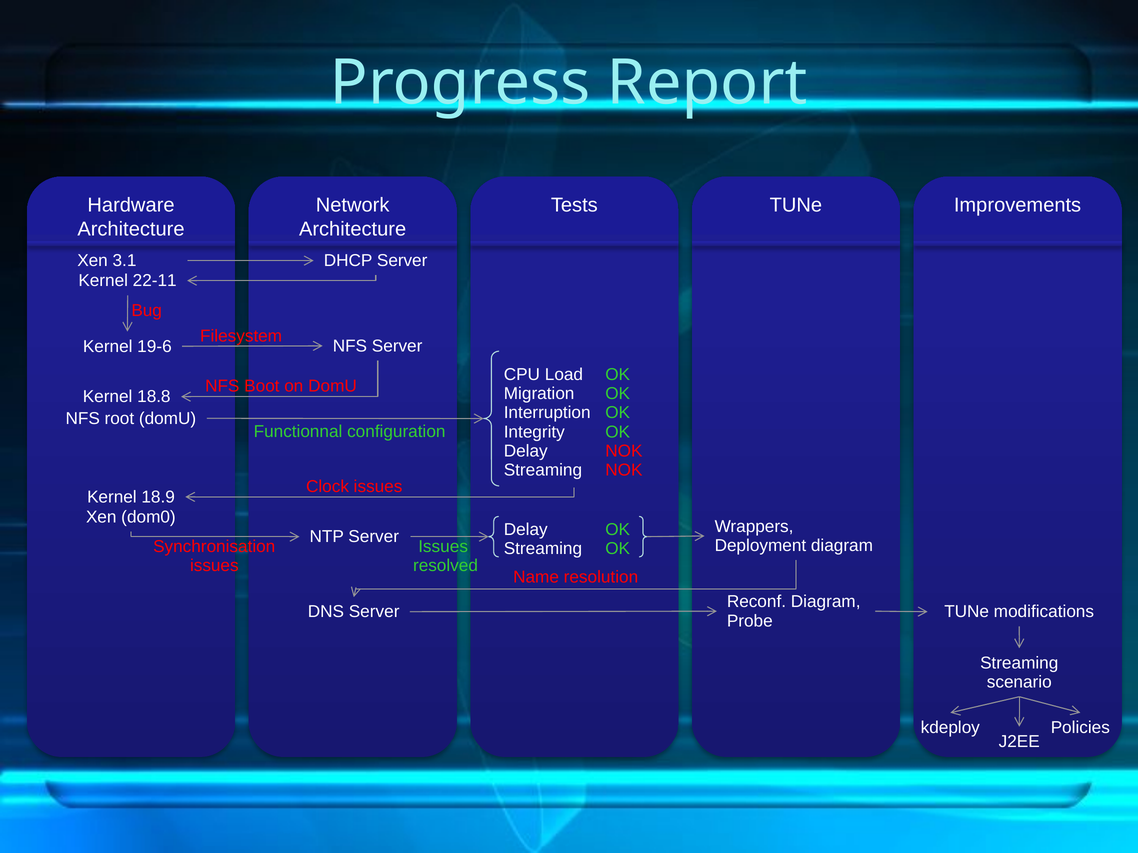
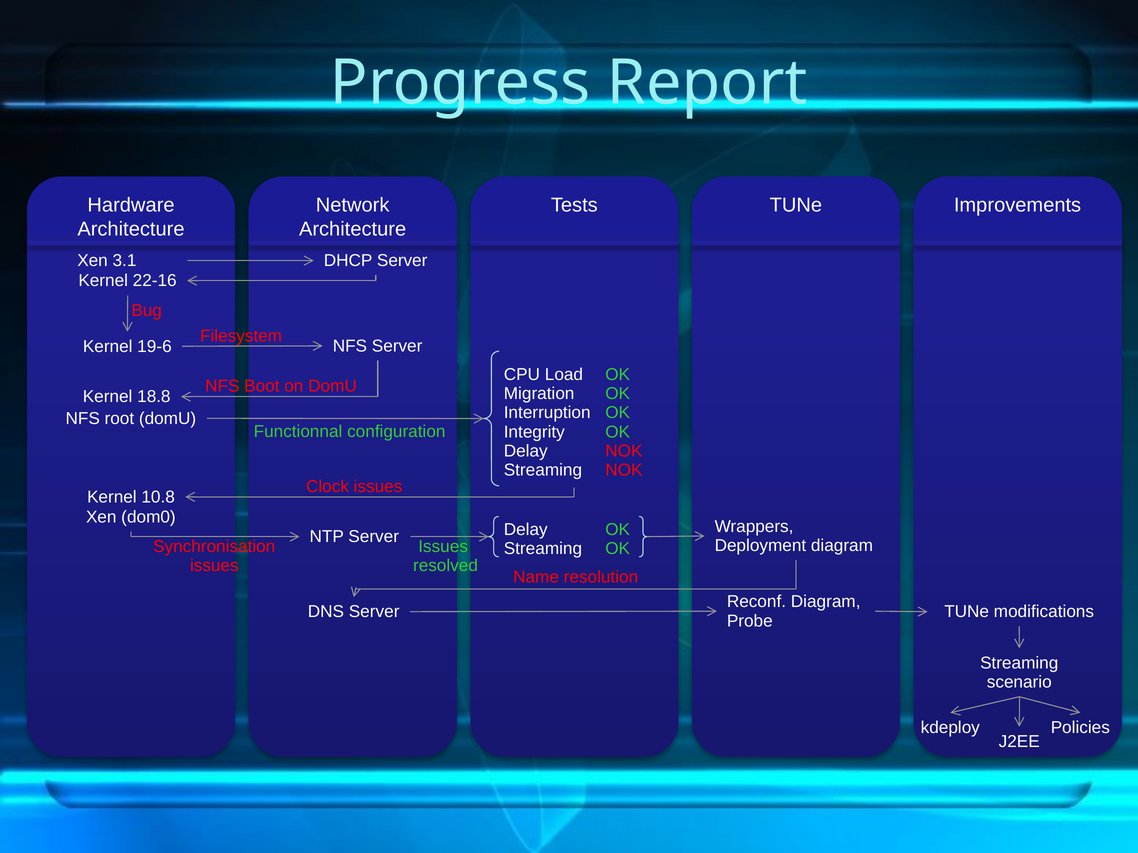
22-11: 22-11 -> 22-16 (155, 281)
18.9: 18.9 -> 10.8 (158, 497)
